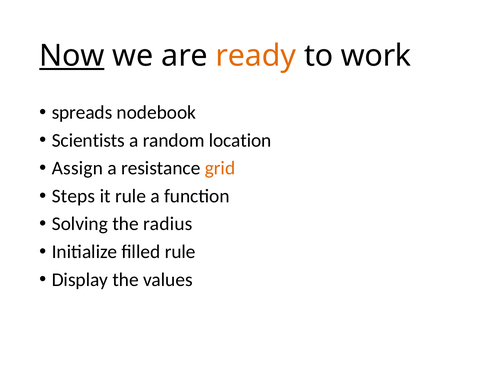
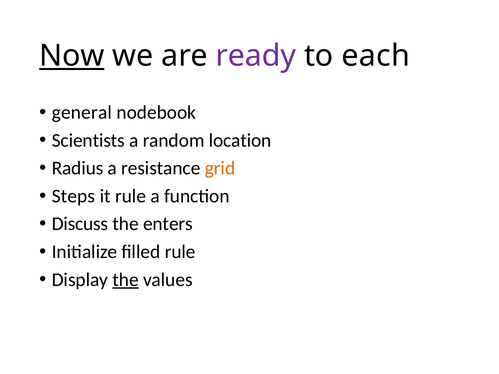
ready colour: orange -> purple (256, 56)
work: work -> each (376, 56)
spreads: spreads -> general (82, 112)
Assign: Assign -> Radius (78, 168)
Solving: Solving -> Discuss (80, 224)
radius: radius -> enters (168, 224)
the underline: none -> present (126, 280)
